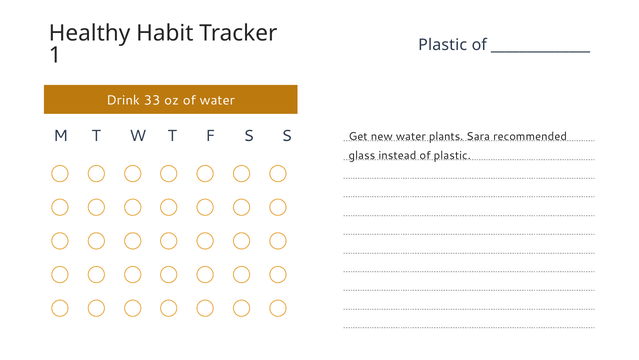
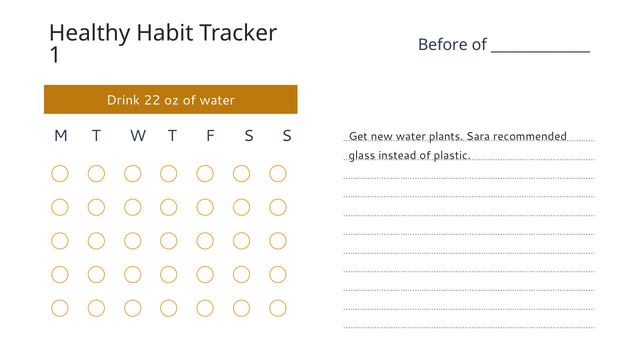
Plastic: Plastic -> Before (443, 45)
33: 33 -> 22 (152, 100)
